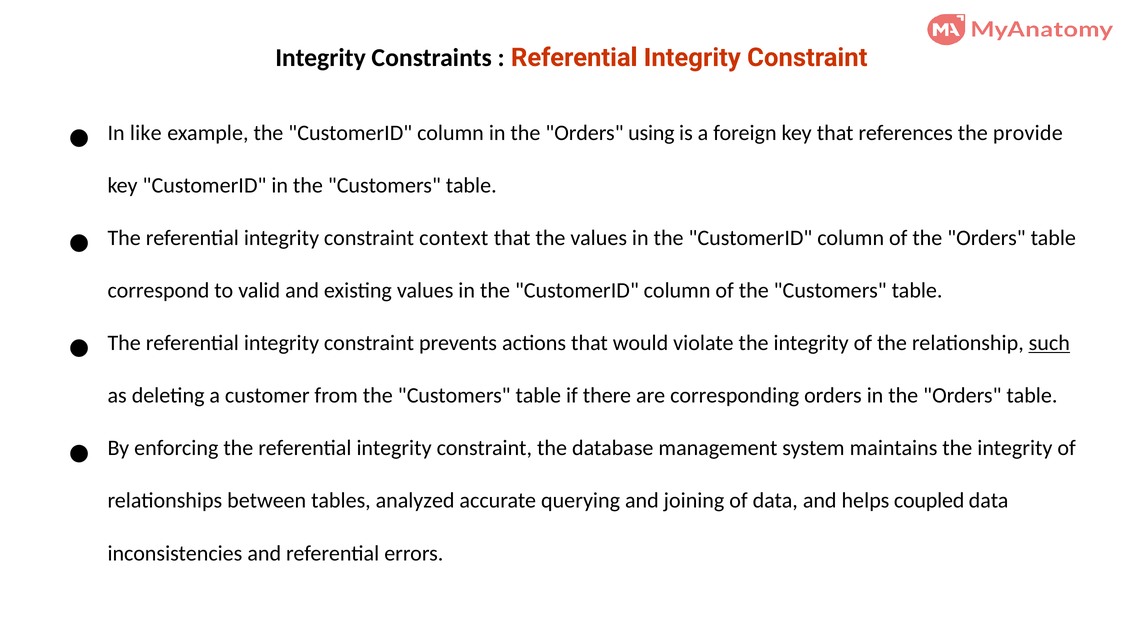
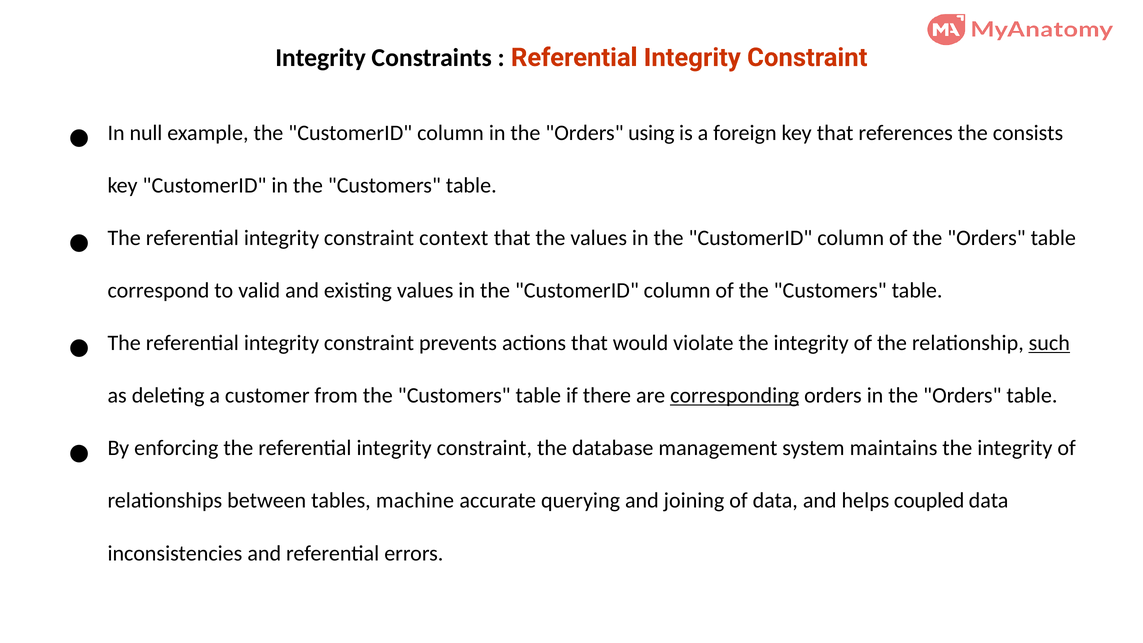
like: like -> null (146, 133)
provide: provide -> consists (1028, 133)
corresponding underline: none -> present (735, 396)
analyzed: analyzed -> machine (415, 501)
